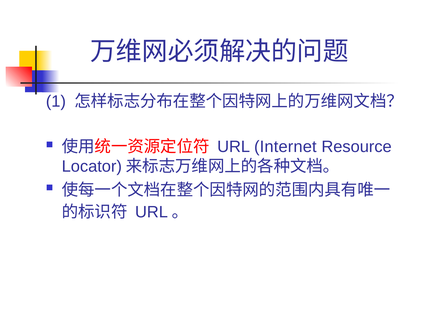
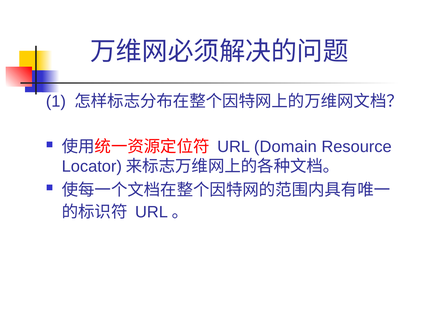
Internet: Internet -> Domain (285, 147)
